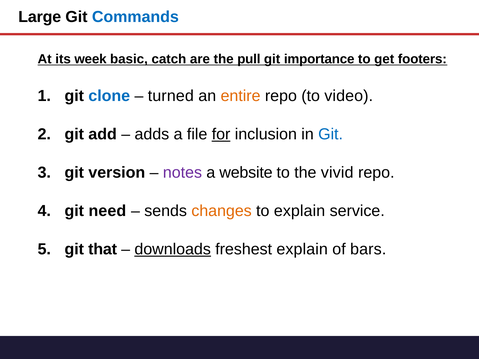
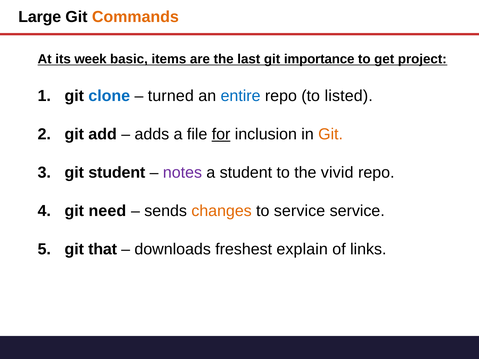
Commands colour: blue -> orange (135, 17)
catch: catch -> items (169, 59)
pull: pull -> last (249, 59)
footers: footers -> project (422, 59)
entire colour: orange -> blue (241, 96)
video: video -> listed (349, 96)
Git colour: blue -> orange (331, 134)
git version: version -> student (117, 173)
a website: website -> student (246, 173)
to explain: explain -> service (300, 211)
downloads underline: present -> none (173, 249)
bars: bars -> links (368, 249)
